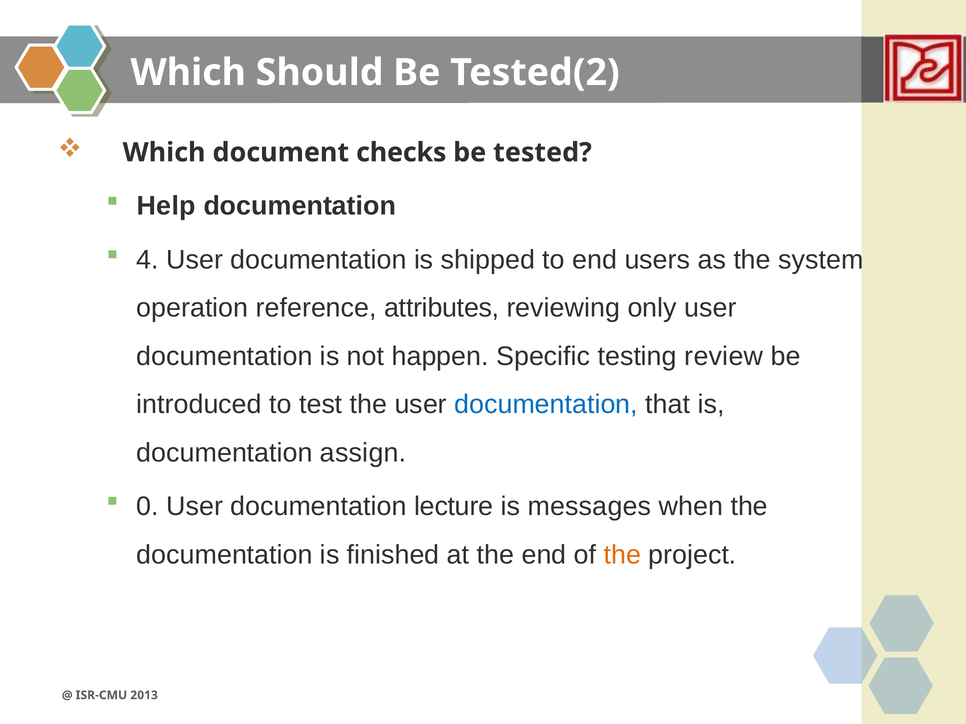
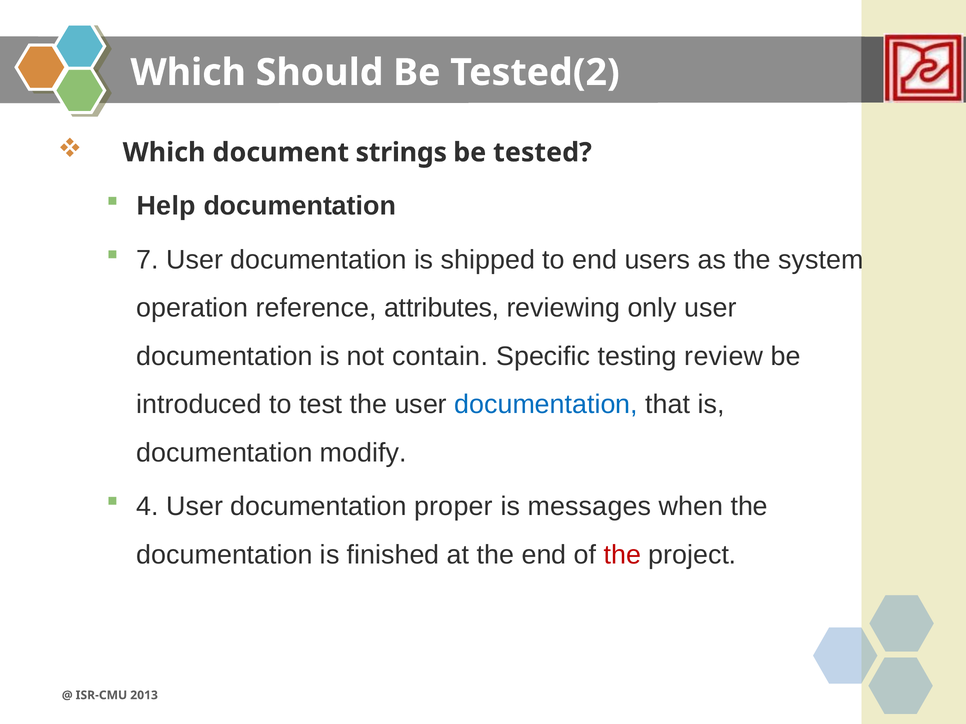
checks: checks -> strings (401, 153)
4: 4 -> 7 (148, 260)
happen: happen -> contain (440, 357)
assign: assign -> modify (363, 453)
0: 0 -> 4 (148, 507)
lecture: lecture -> proper (453, 507)
the colour: orange -> red (622, 555)
